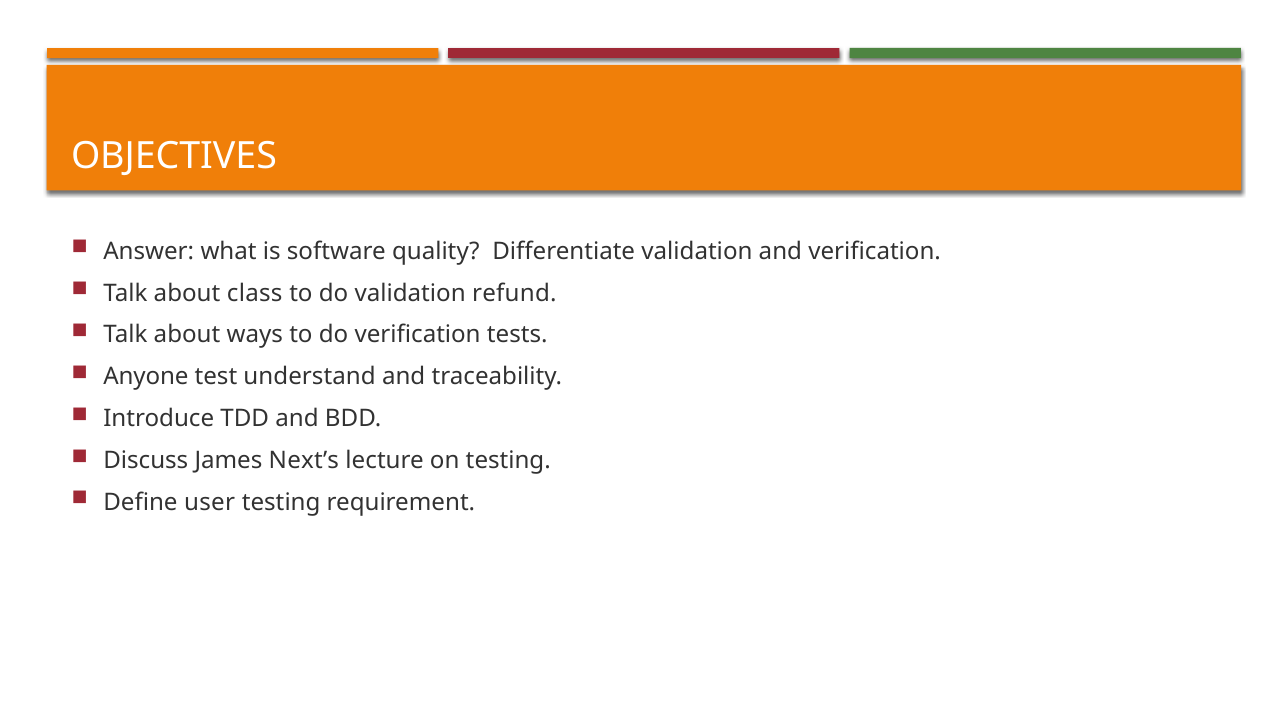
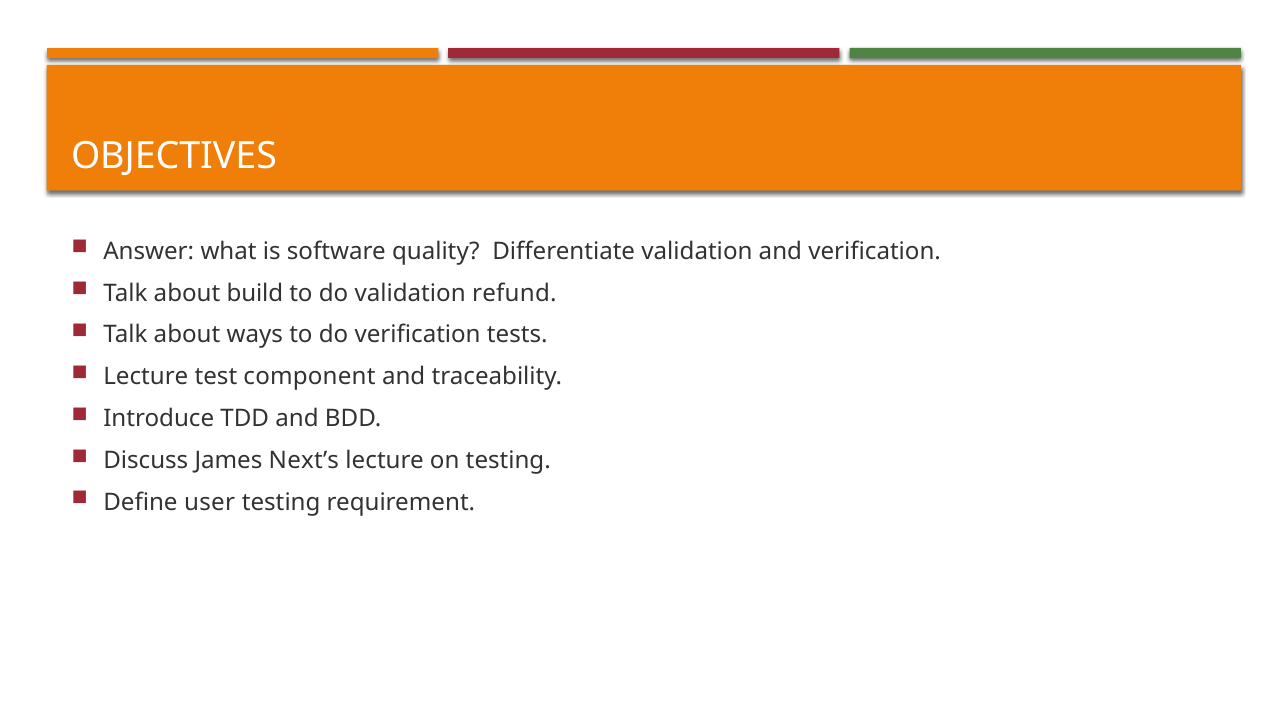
class: class -> build (255, 293)
Anyone: Anyone -> Lecture (146, 377)
understand: understand -> component (309, 377)
